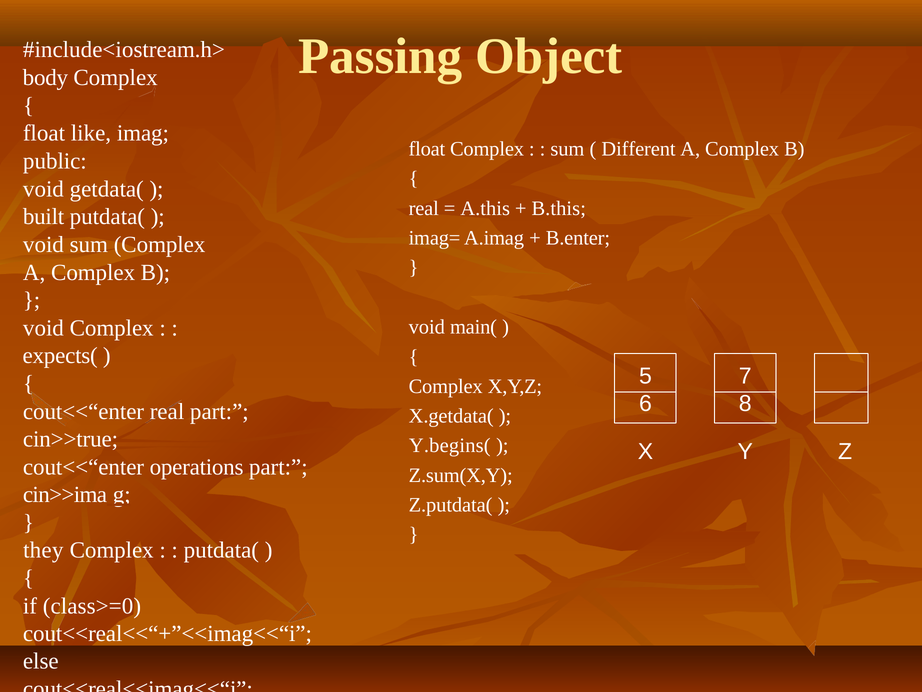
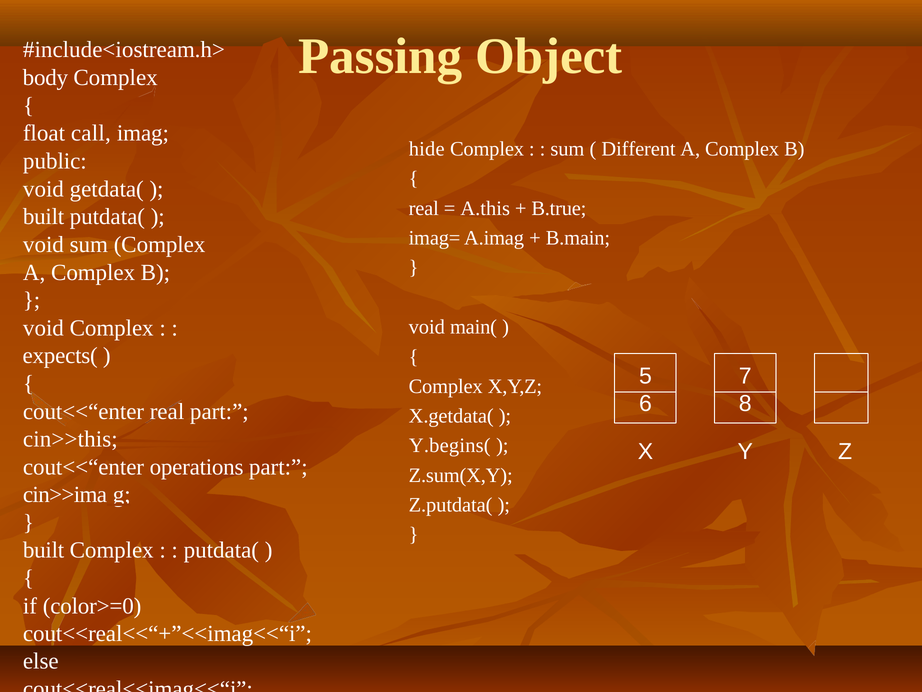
like: like -> call (91, 133)
float: float -> hide (427, 149)
B.this: B.this -> B.true (559, 208)
B.enter: B.enter -> B.main (578, 238)
cin>>true: cin>>true -> cin>>this (70, 439)
they: they -> built (44, 550)
class>=0: class>=0 -> color>=0 (92, 605)
